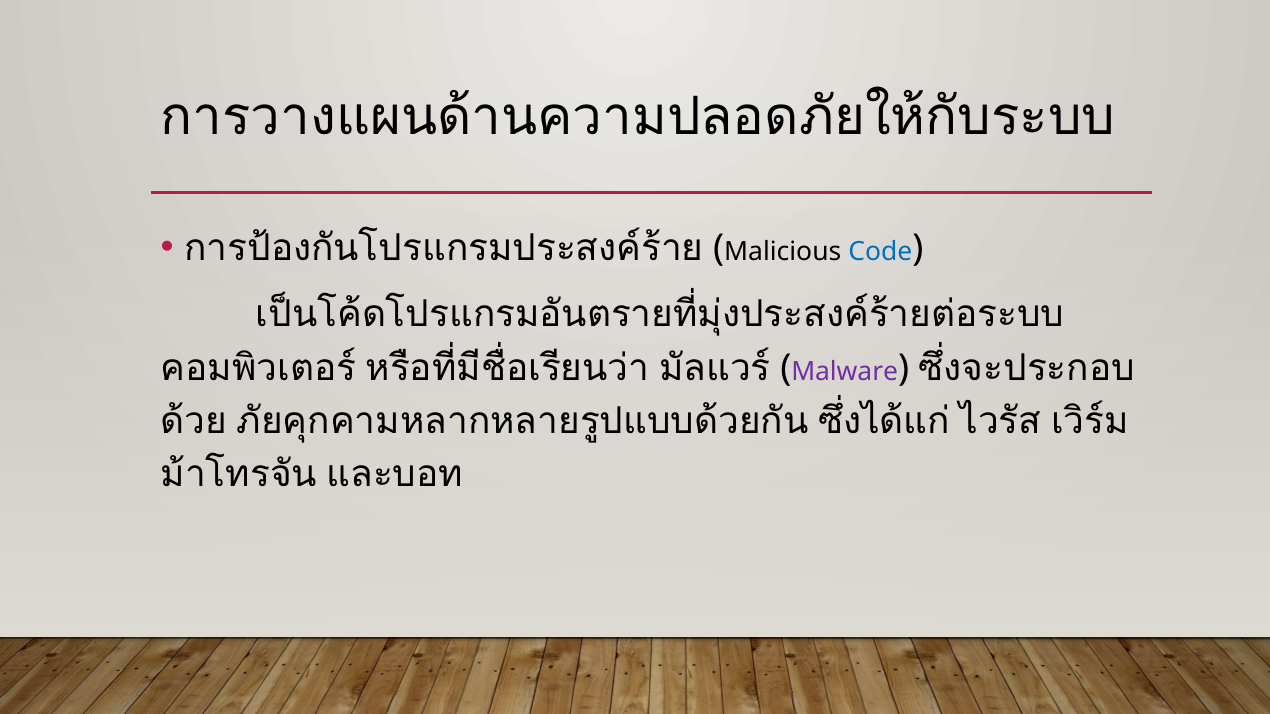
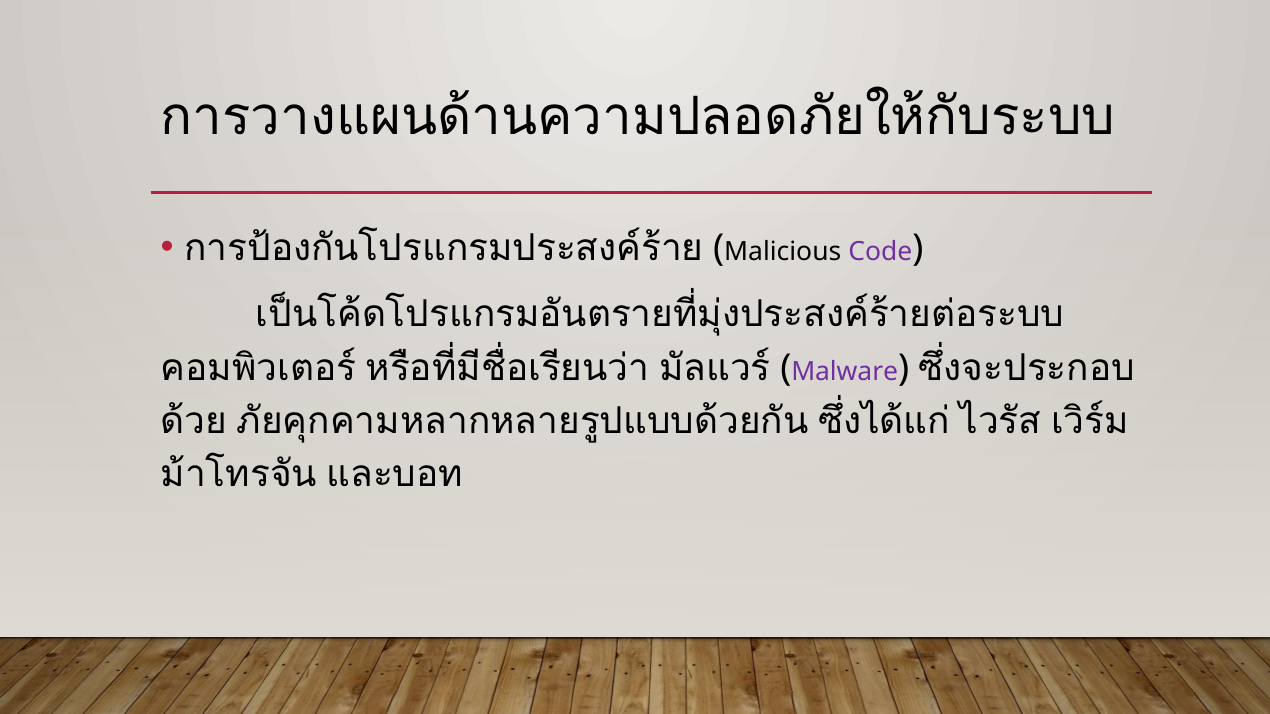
Code colour: blue -> purple (880, 252)
